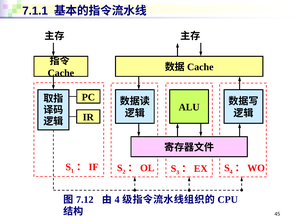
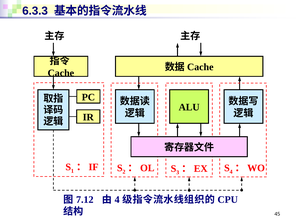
7.1.1: 7.1.1 -> 6.3.3 (35, 11)
